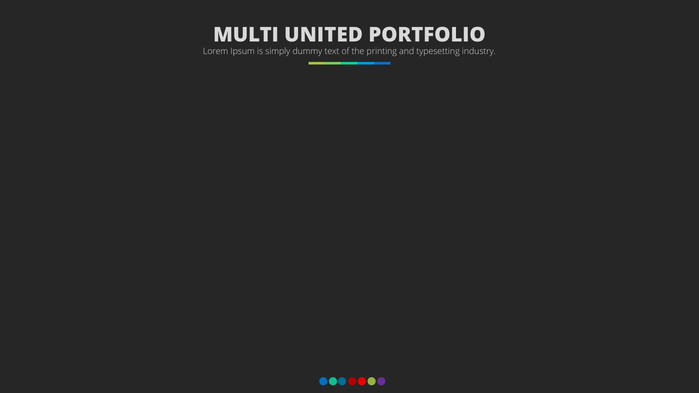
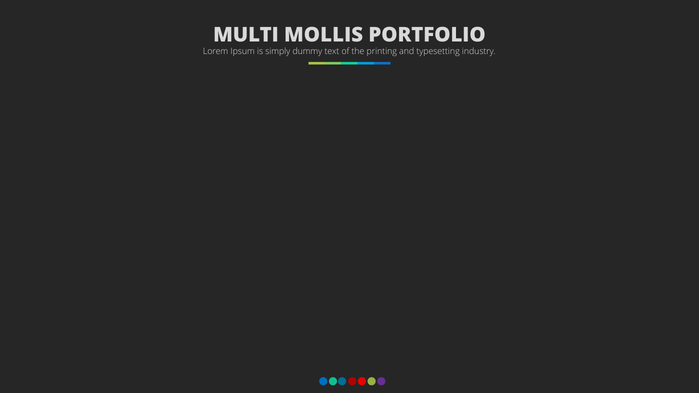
UNITED: UNITED -> MOLLIS (324, 35)
